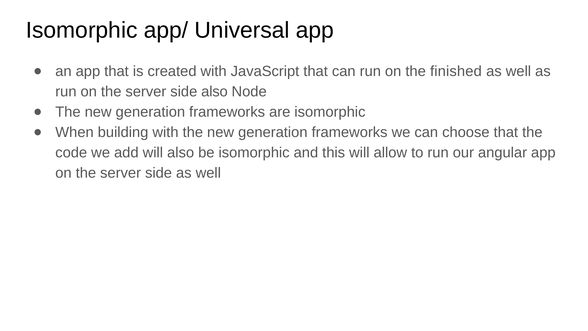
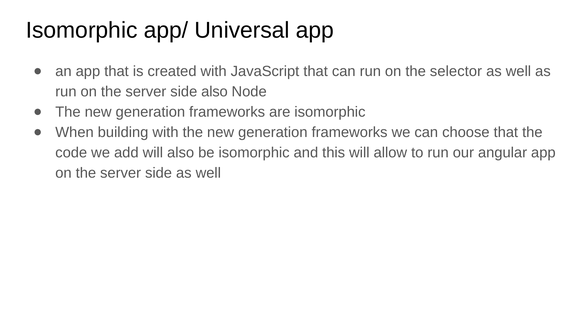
finished: finished -> selector (456, 71)
